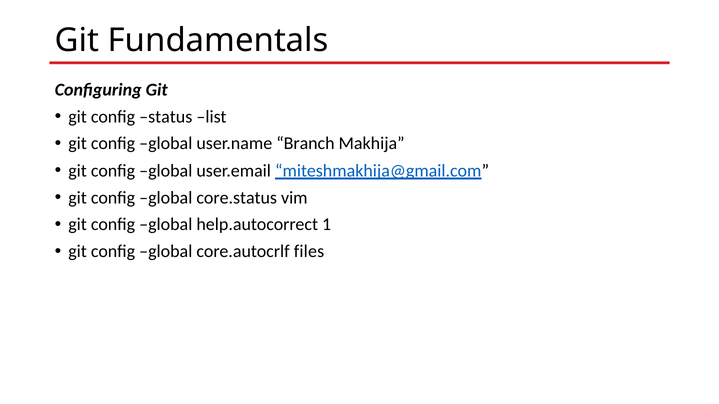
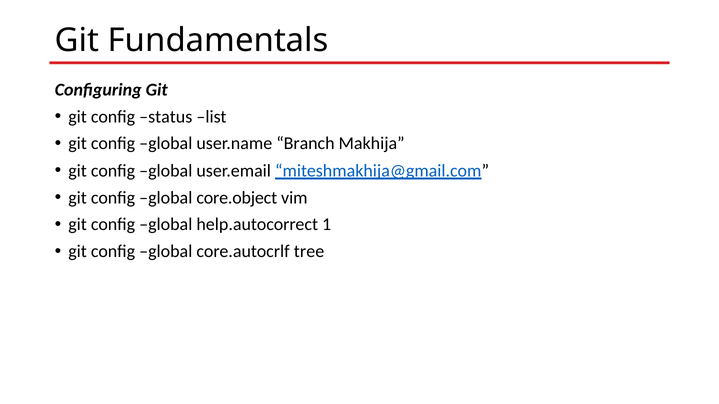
core.status: core.status -> core.object (237, 198)
files: files -> tree (309, 252)
